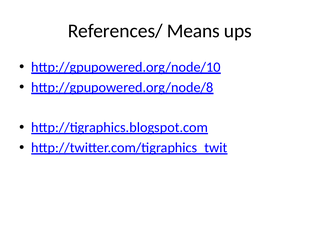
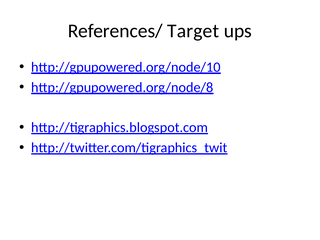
Means: Means -> Target (193, 31)
